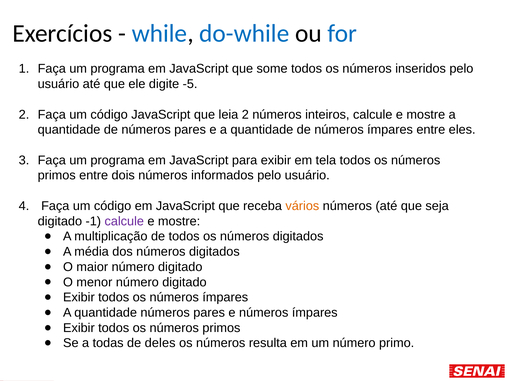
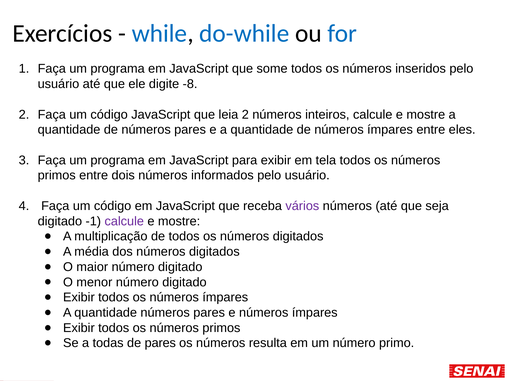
-5: -5 -> -8 (190, 84)
vários colour: orange -> purple (302, 206)
de deles: deles -> pares (160, 342)
